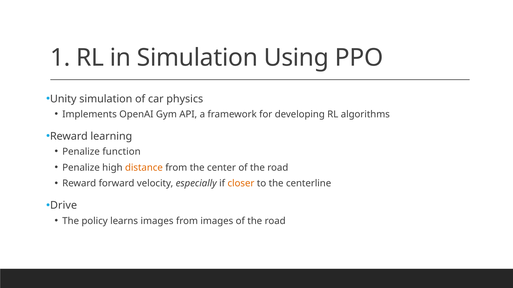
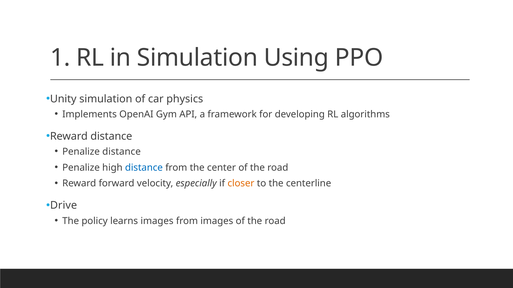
Reward learning: learning -> distance (111, 137)
Penalize function: function -> distance (122, 152)
distance colour: orange -> blue (144, 168)
